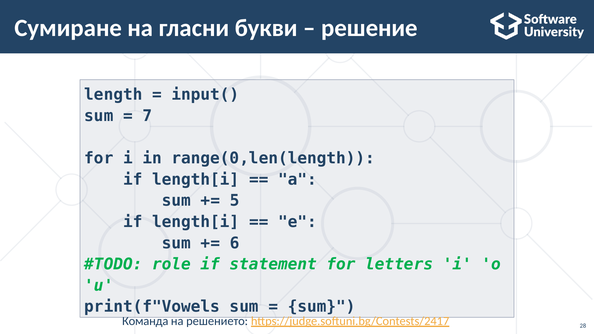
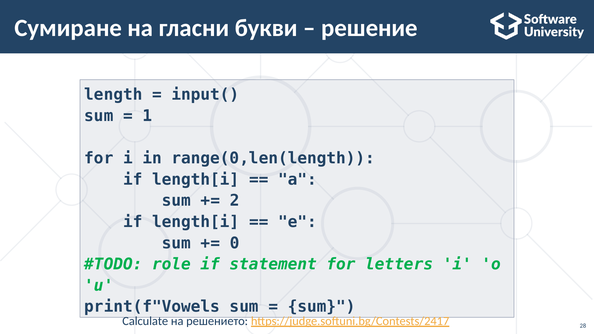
7: 7 -> 1 (147, 116)
5: 5 -> 2 (235, 201)
6: 6 -> 0 (235, 243)
Команда: Команда -> Calculate (145, 321)
